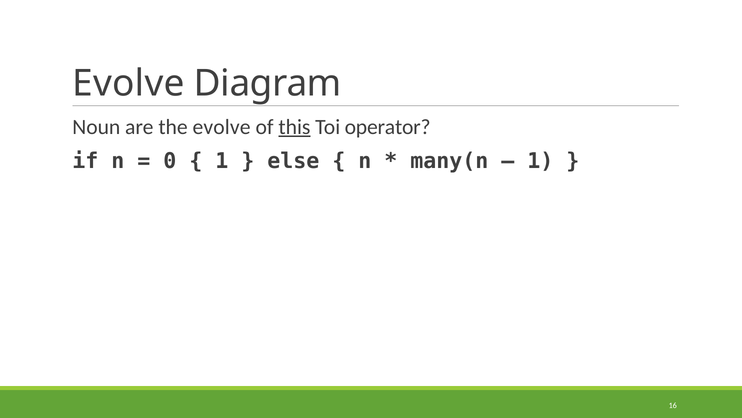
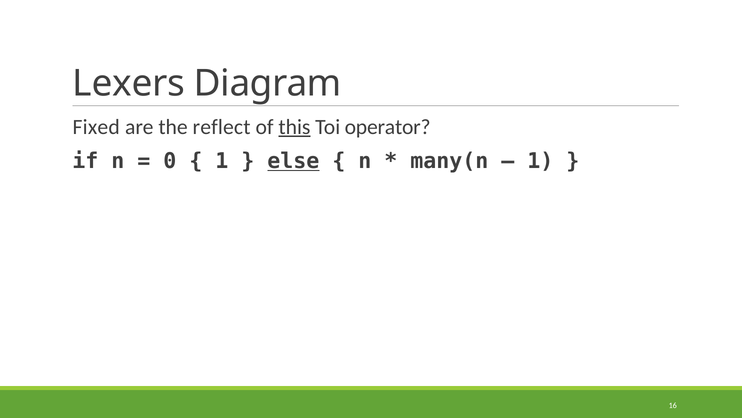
Evolve: Evolve -> Lexers (129, 83)
Noun: Noun -> Fixed (96, 127)
the evolve: evolve -> reflect (222, 127)
else underline: none -> present (293, 161)
